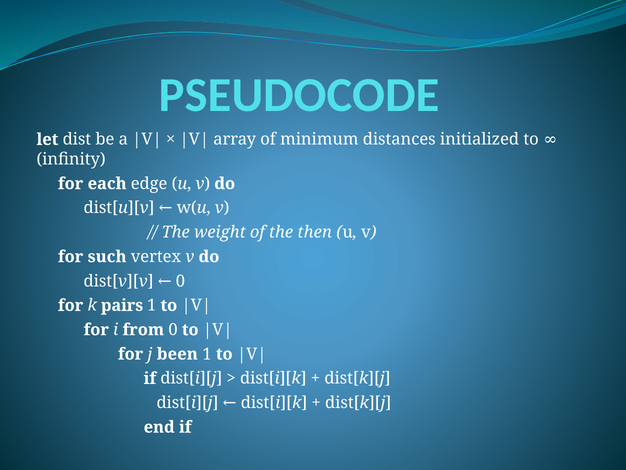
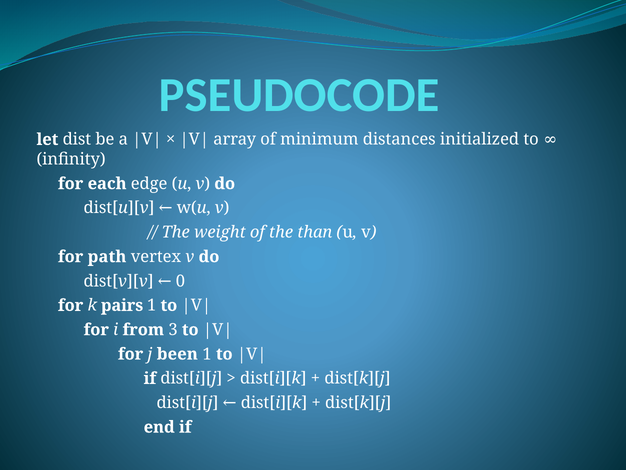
then: then -> than (315, 232)
such: such -> path (107, 256)
from 0: 0 -> 3 (173, 329)
